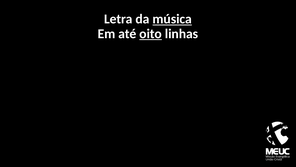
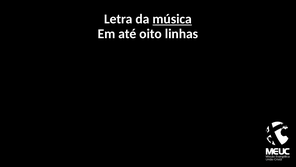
oito underline: present -> none (151, 34)
